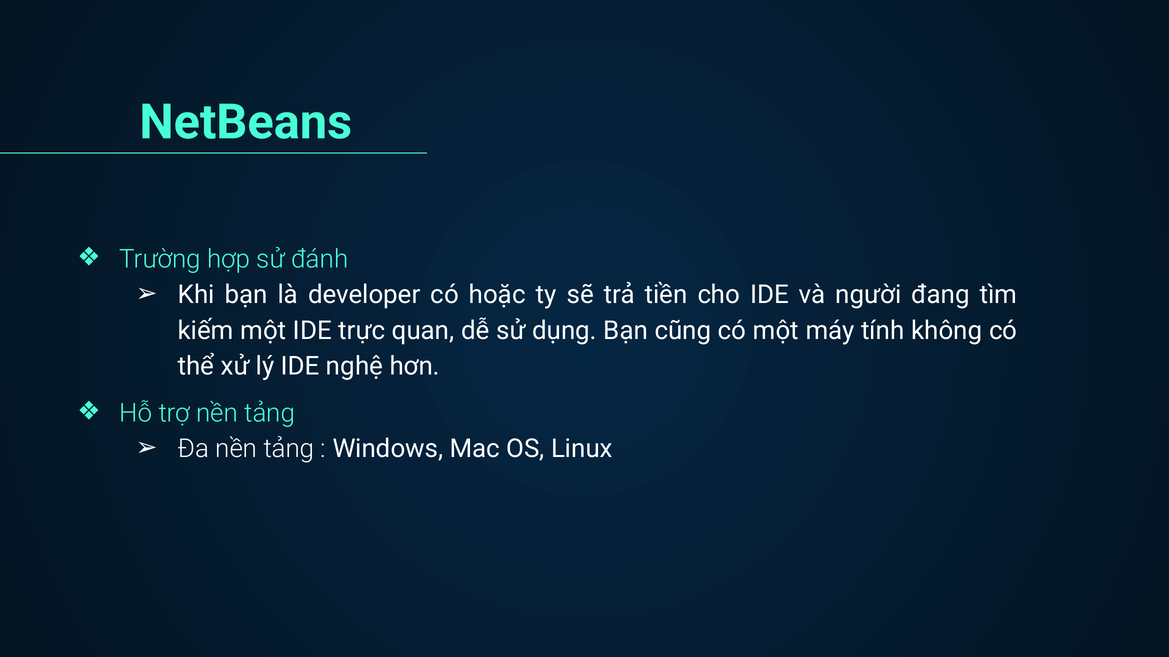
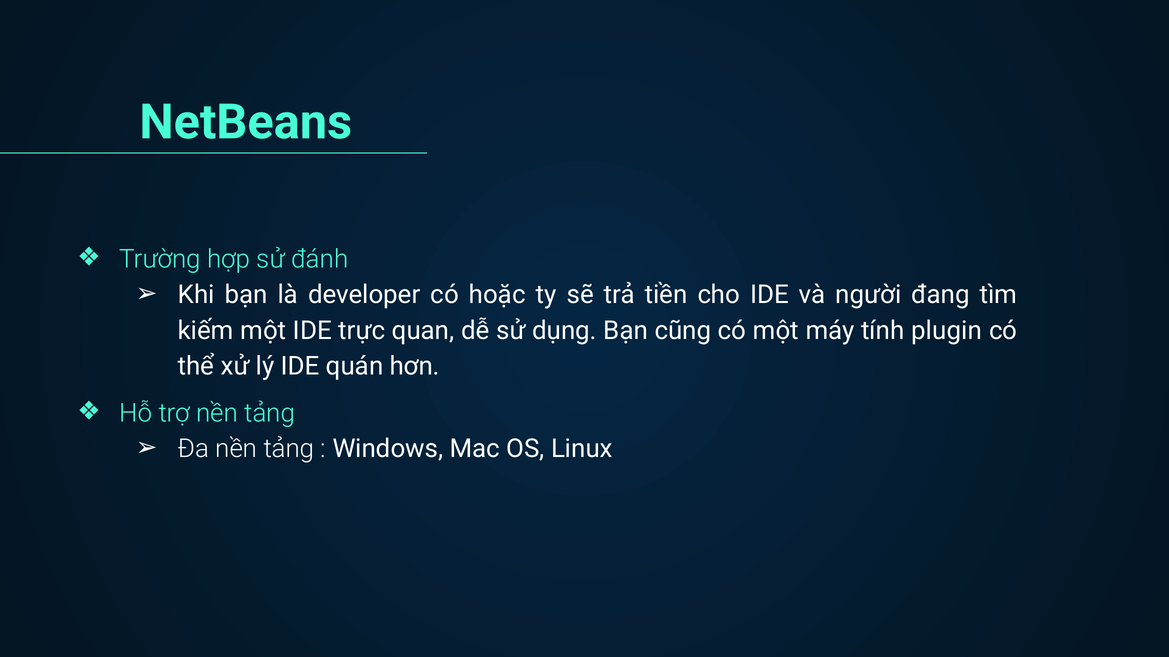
không: không -> plugin (947, 331)
nghệ: nghệ -> quán (355, 367)
